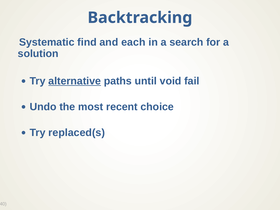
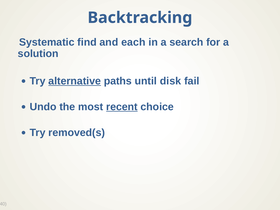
void: void -> disk (171, 81)
recent underline: none -> present (122, 107)
replaced(s: replaced(s -> removed(s (77, 133)
